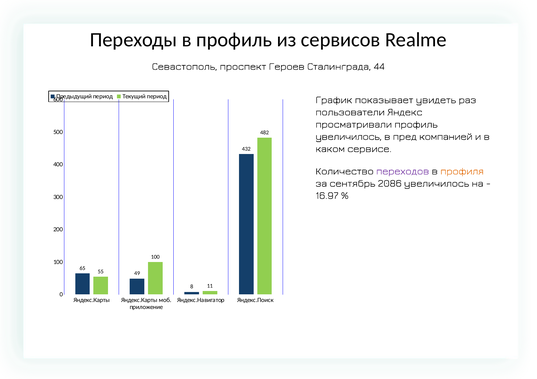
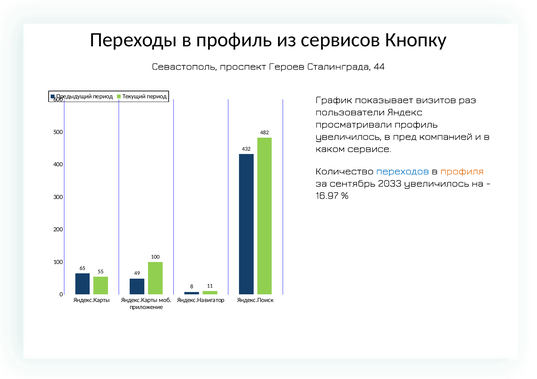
Realme: Realme -> Кнопку (416, 40)
увидеть: увидеть -> визитов (436, 100)
переходов colour: purple -> blue (403, 171)
2086: 2086 -> 2033 (390, 184)
